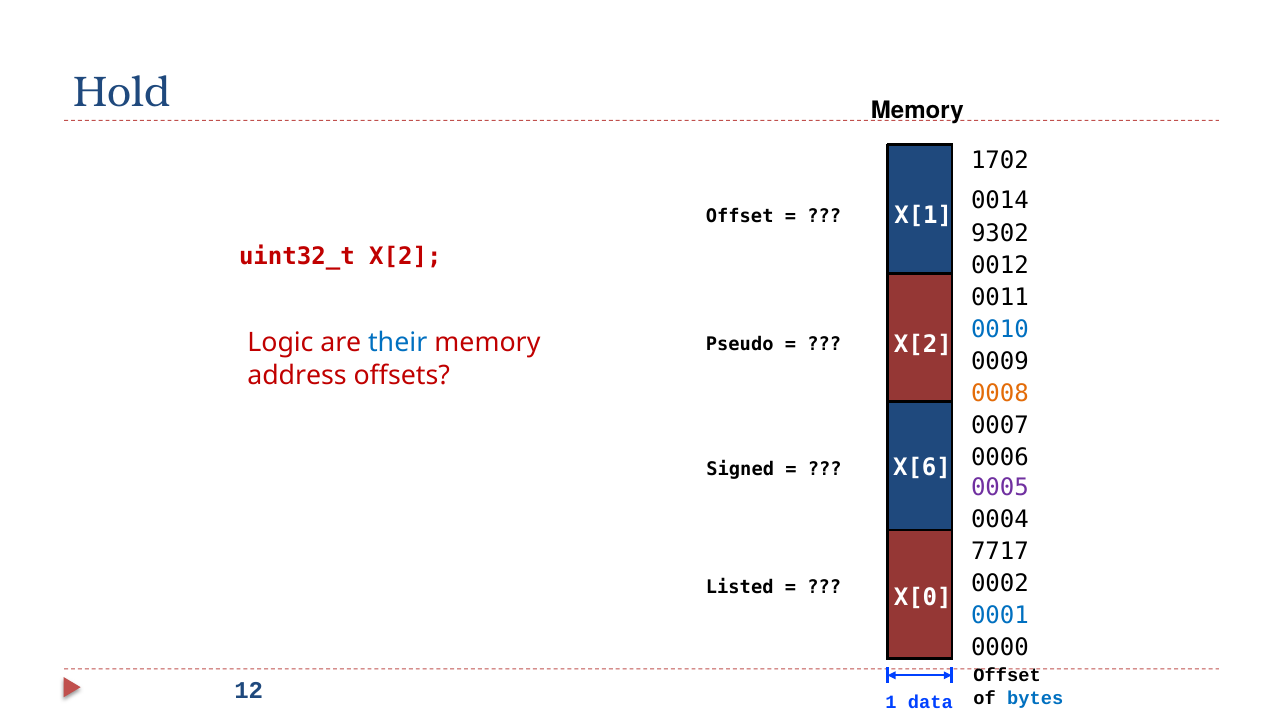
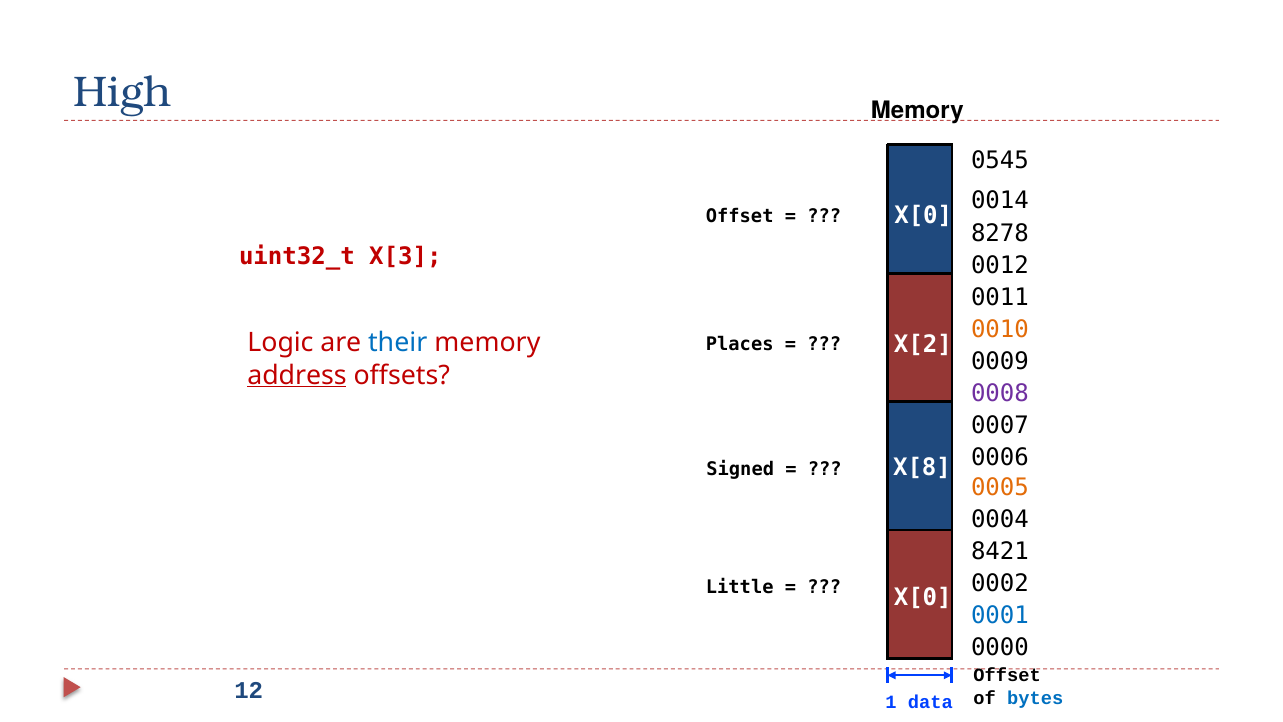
Hold: Hold -> High (122, 93)
1702: 1702 -> 0545 (1000, 160)
X[1: X[1 -> X[0 (923, 215)
9302: 9302 -> 8278 (1000, 233)
uint32_t X[2: X[2 -> X[3 (405, 256)
0010 colour: blue -> orange (1000, 329)
Pseudo: Pseudo -> Places (740, 344)
address underline: none -> present (297, 375)
0008 colour: orange -> purple (1000, 393)
X[6: X[6 -> X[8 (922, 468)
0005 colour: purple -> orange (1000, 487)
7717: 7717 -> 8421 (1000, 551)
Listed: Listed -> Little (740, 587)
